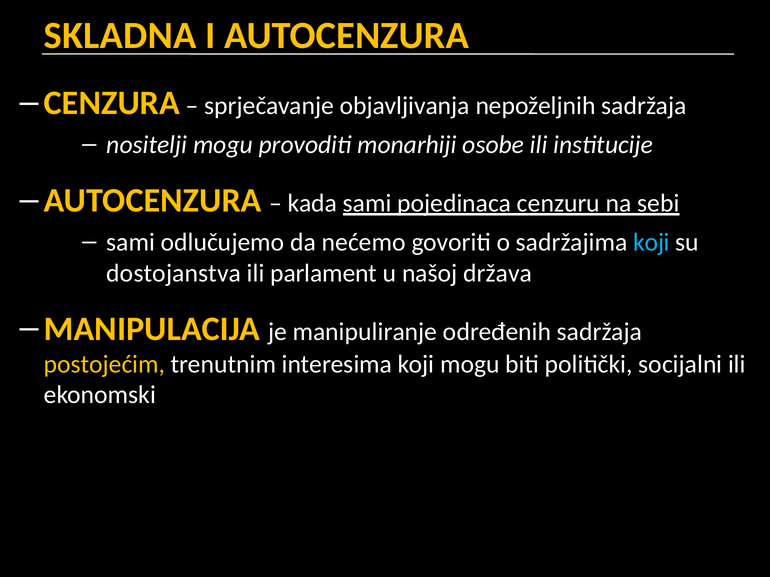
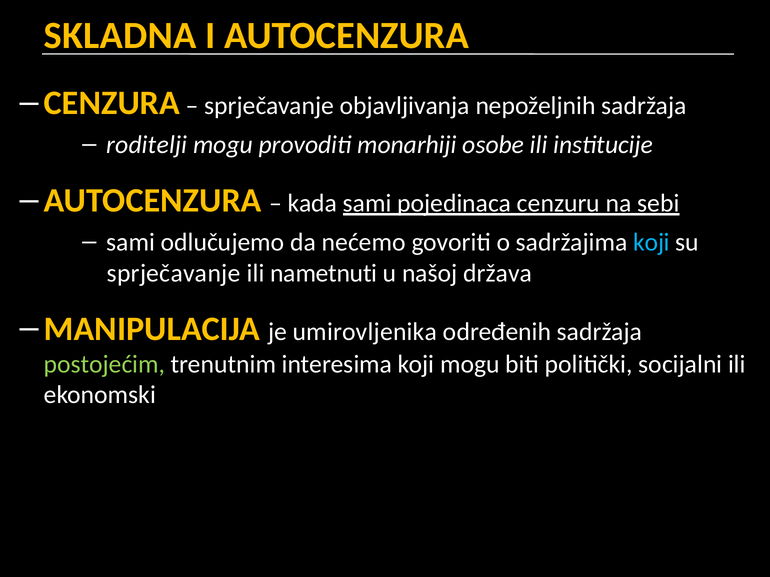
nositelji: nositelji -> roditelji (147, 145)
dostojanstva: dostojanstva -> sprječavanje (174, 273)
parlament: parlament -> nametnuti (324, 273)
manipuliranje: manipuliranje -> umirovljenika (365, 332)
postojećim colour: yellow -> light green (104, 364)
